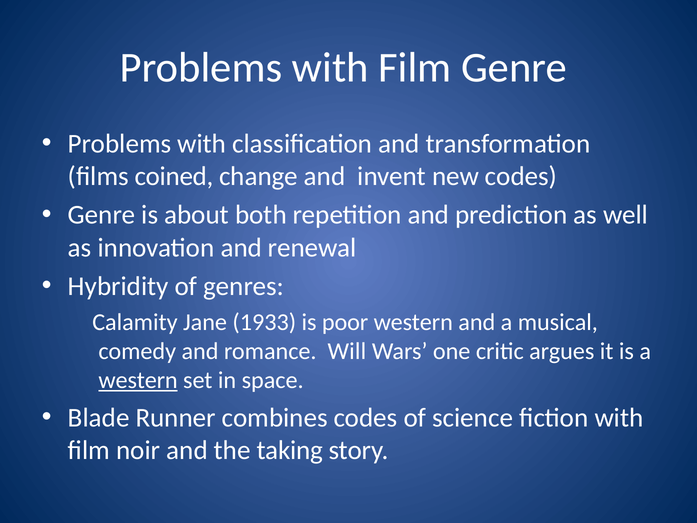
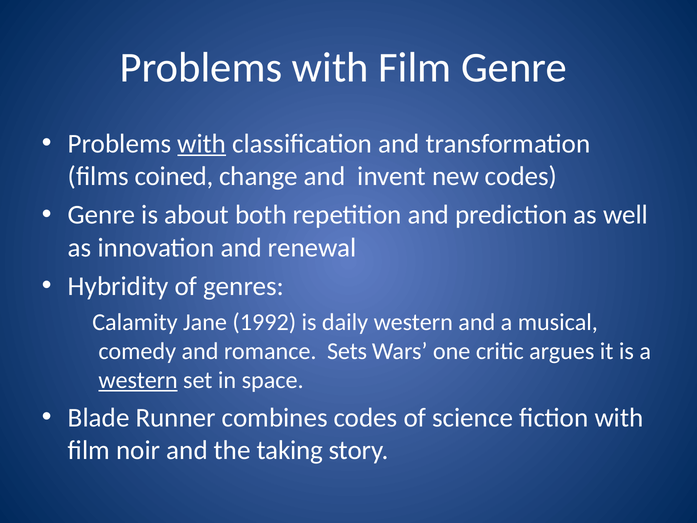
with underline: none -> present (202, 144)
1933: 1933 -> 1992 (264, 322)
poor: poor -> daily (345, 322)
Will: Will -> Sets (347, 351)
